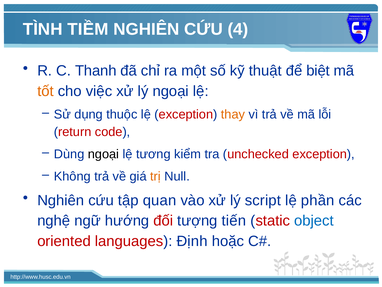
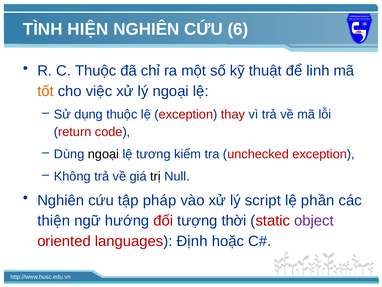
TIỀM: TIỀM -> HIỆN (88, 29)
4: 4 -> 6 (238, 29)
C Thanh: Thanh -> Thuộc (96, 71)
biệt: biệt -> linh (318, 71)
thay colour: orange -> red (233, 114)
trị colour: orange -> black (155, 176)
quan: quan -> pháp (160, 200)
nghệ: nghệ -> thiện (54, 220)
tiến: tiến -> thời (234, 220)
object colour: blue -> purple (314, 220)
